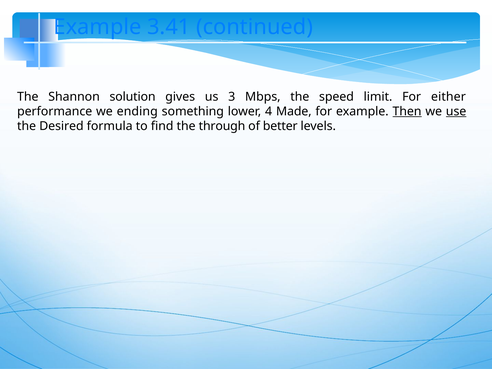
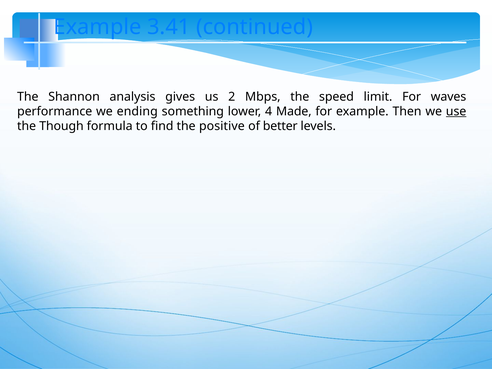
solution: solution -> analysis (132, 97)
3: 3 -> 2 (232, 97)
either: either -> waves (449, 97)
Then underline: present -> none (407, 112)
Desired: Desired -> Though (61, 126)
through: through -> positive (222, 126)
